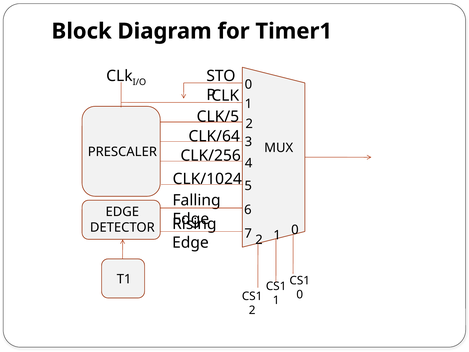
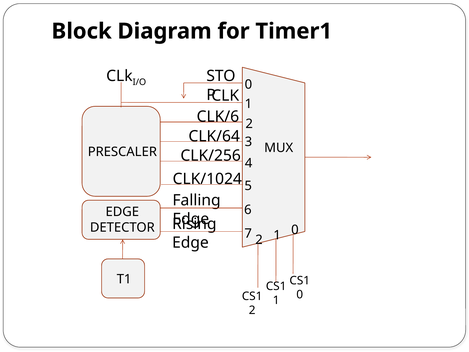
CLK/5: CLK/5 -> CLK/6 (218, 117)
